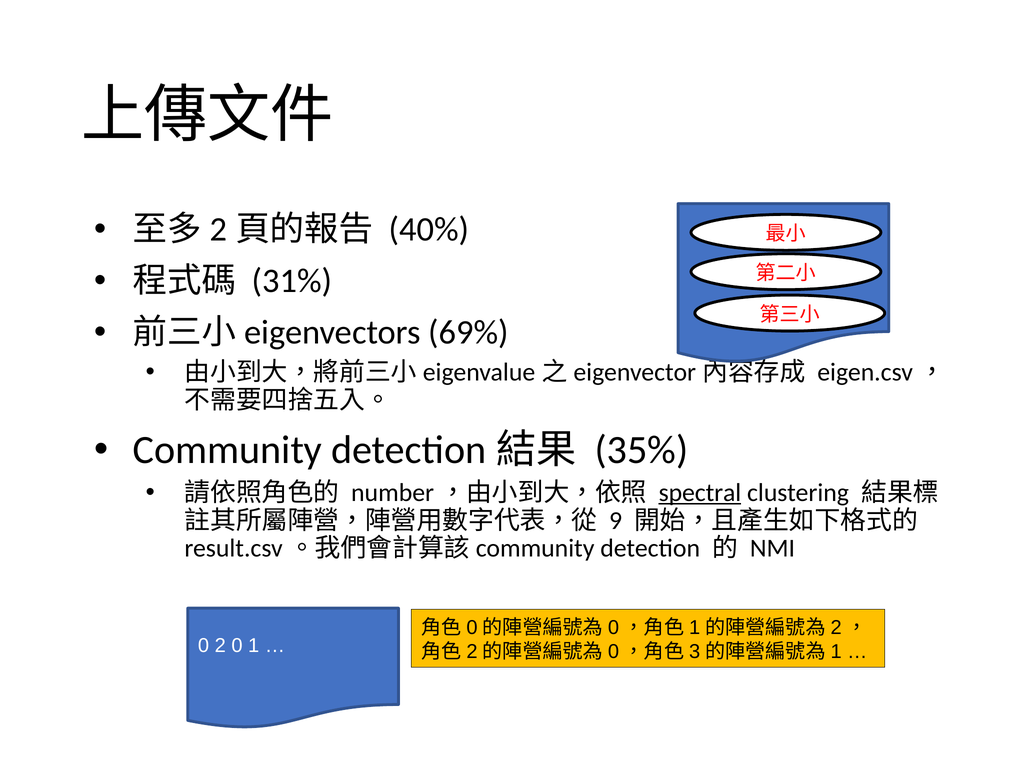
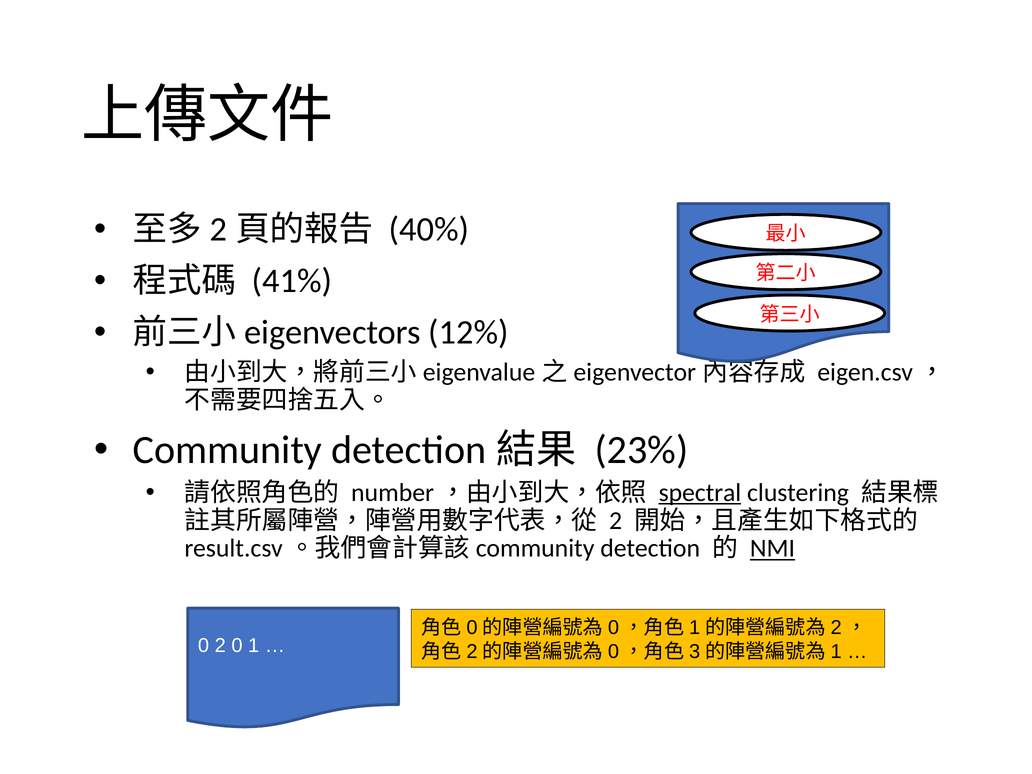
31%: 31% -> 41% (292, 281)
69%: 69% -> 12% (469, 333)
35%: 35% -> 23% (642, 450)
9: 9 -> 2 (616, 521)
NMI underline: none -> present (772, 548)
